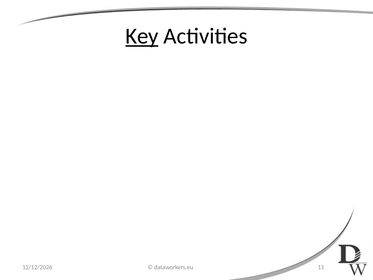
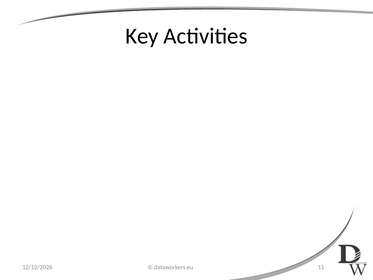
Key underline: present -> none (142, 36)
